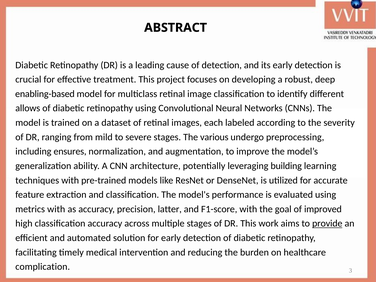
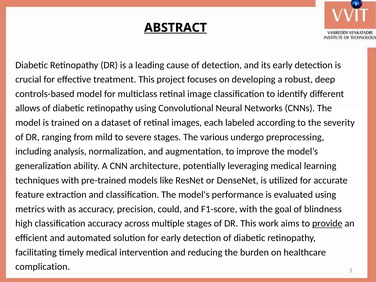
ABSTRACT underline: none -> present (176, 28)
enabling-based: enabling-based -> controls-based (45, 94)
ensures: ensures -> analysis (70, 151)
leveraging building: building -> medical (286, 166)
latter: latter -> could (170, 209)
improved: improved -> blindness (323, 209)
